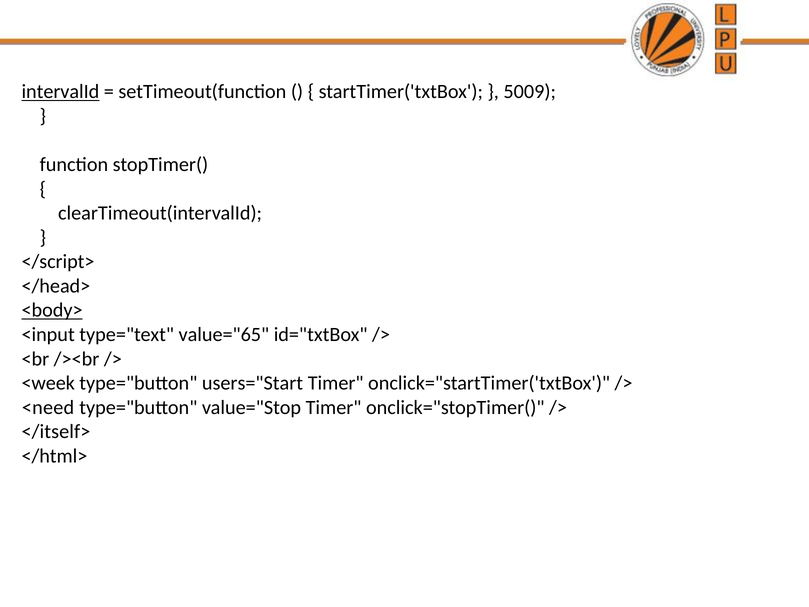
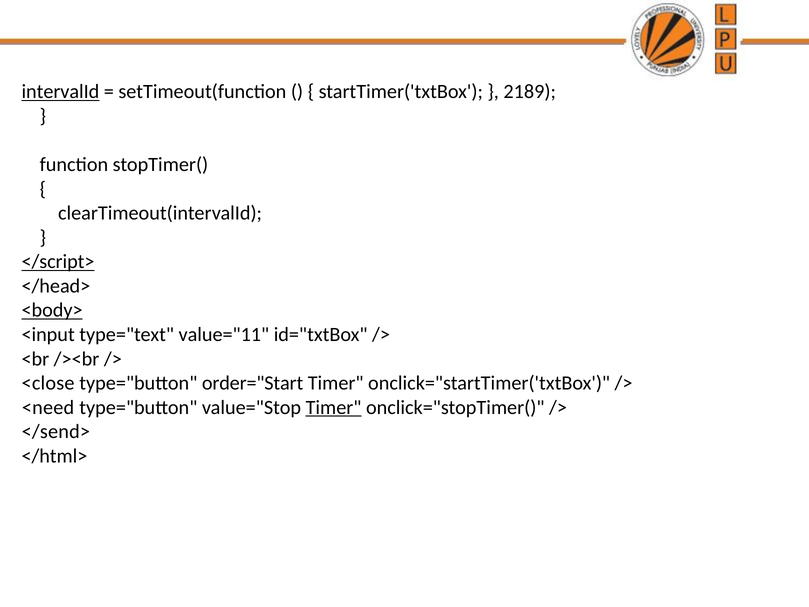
5009: 5009 -> 2189 (530, 92)
</script> underline: none -> present (58, 262)
value="65: value="65 -> value="11 (224, 334)
<week: <week -> <close (48, 383)
users="Start: users="Start -> order="Start (253, 383)
Timer underline: none -> present (334, 407)
</itself>: </itself> -> </send> (56, 431)
